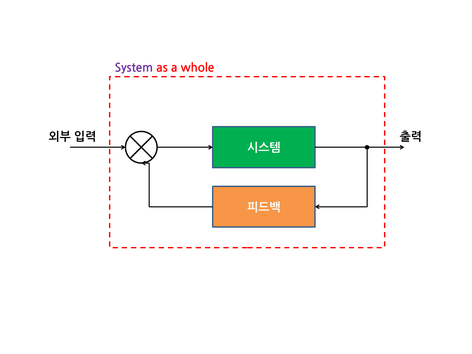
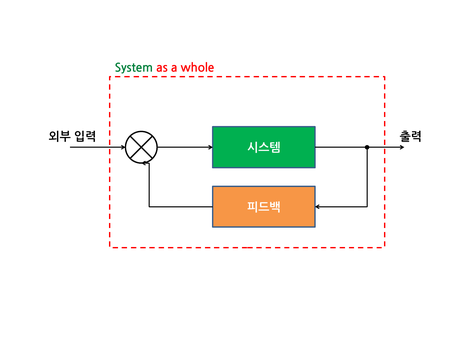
System colour: purple -> green (134, 68)
